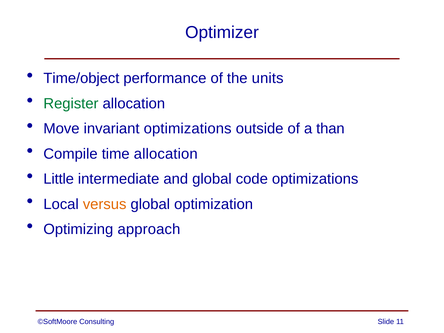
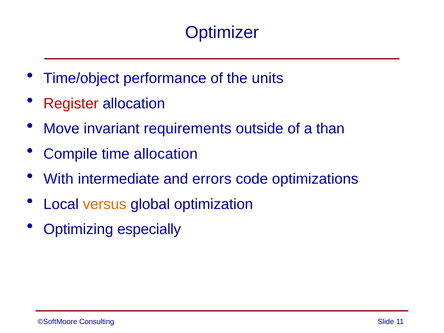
Register colour: green -> red (71, 104)
invariant optimizations: optimizations -> requirements (188, 129)
Little: Little -> With (59, 179)
and global: global -> errors (212, 179)
approach: approach -> especially (149, 229)
